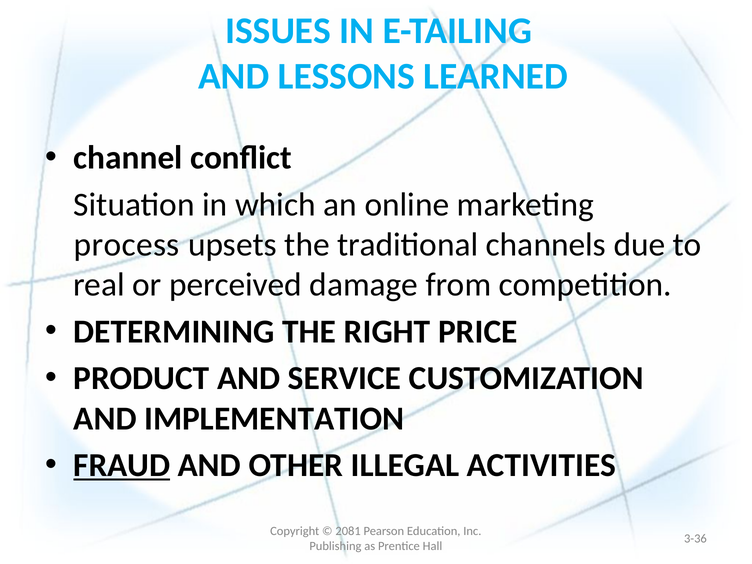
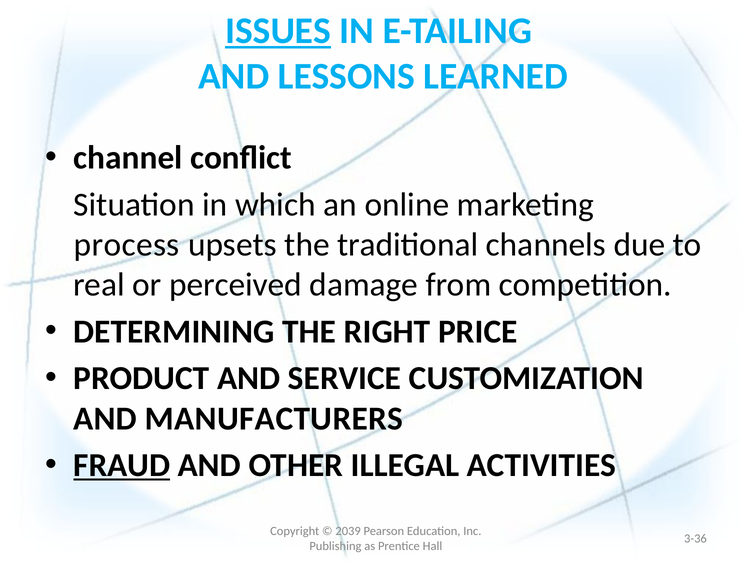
ISSUES underline: none -> present (278, 31)
IMPLEMENTATION: IMPLEMENTATION -> MANUFACTURERS (274, 419)
2081: 2081 -> 2039 (348, 531)
